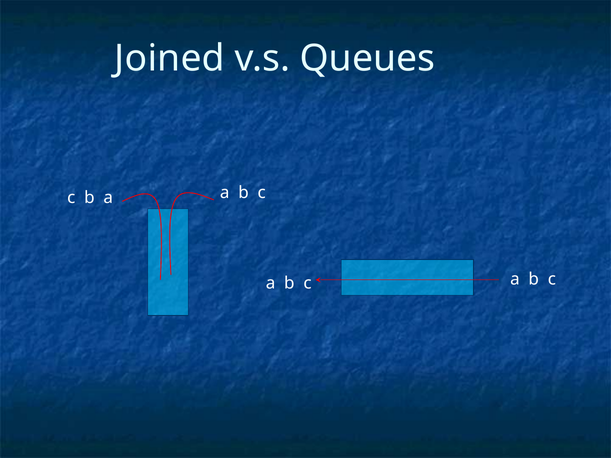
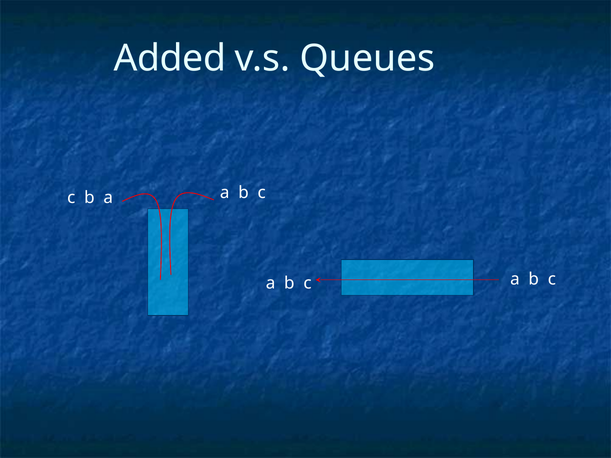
Joined: Joined -> Added (170, 59)
